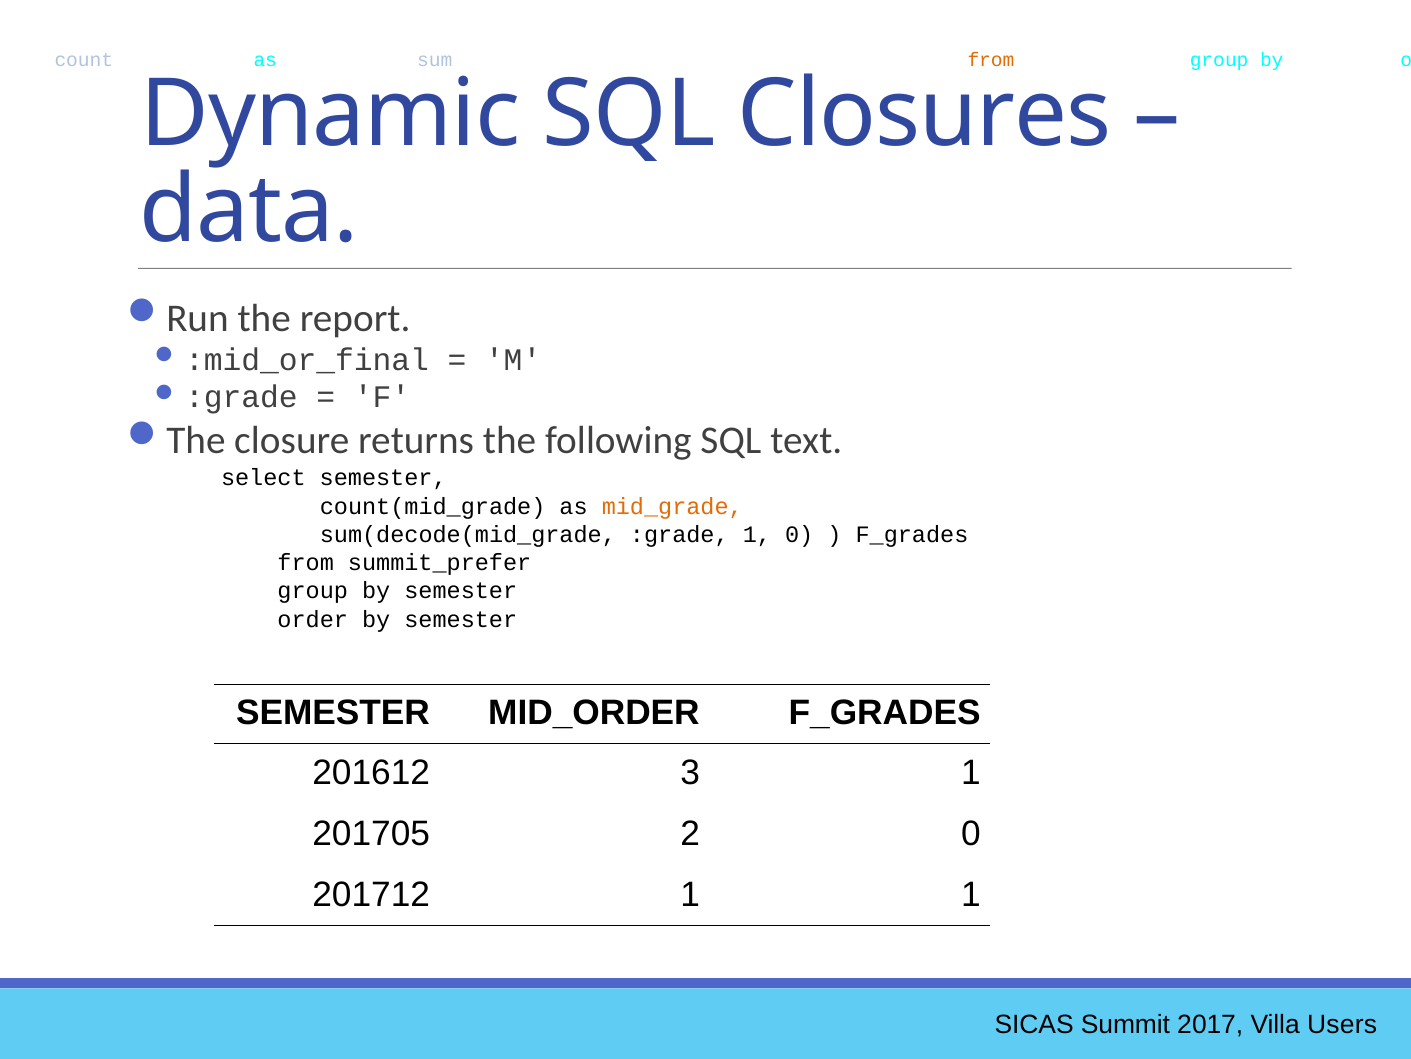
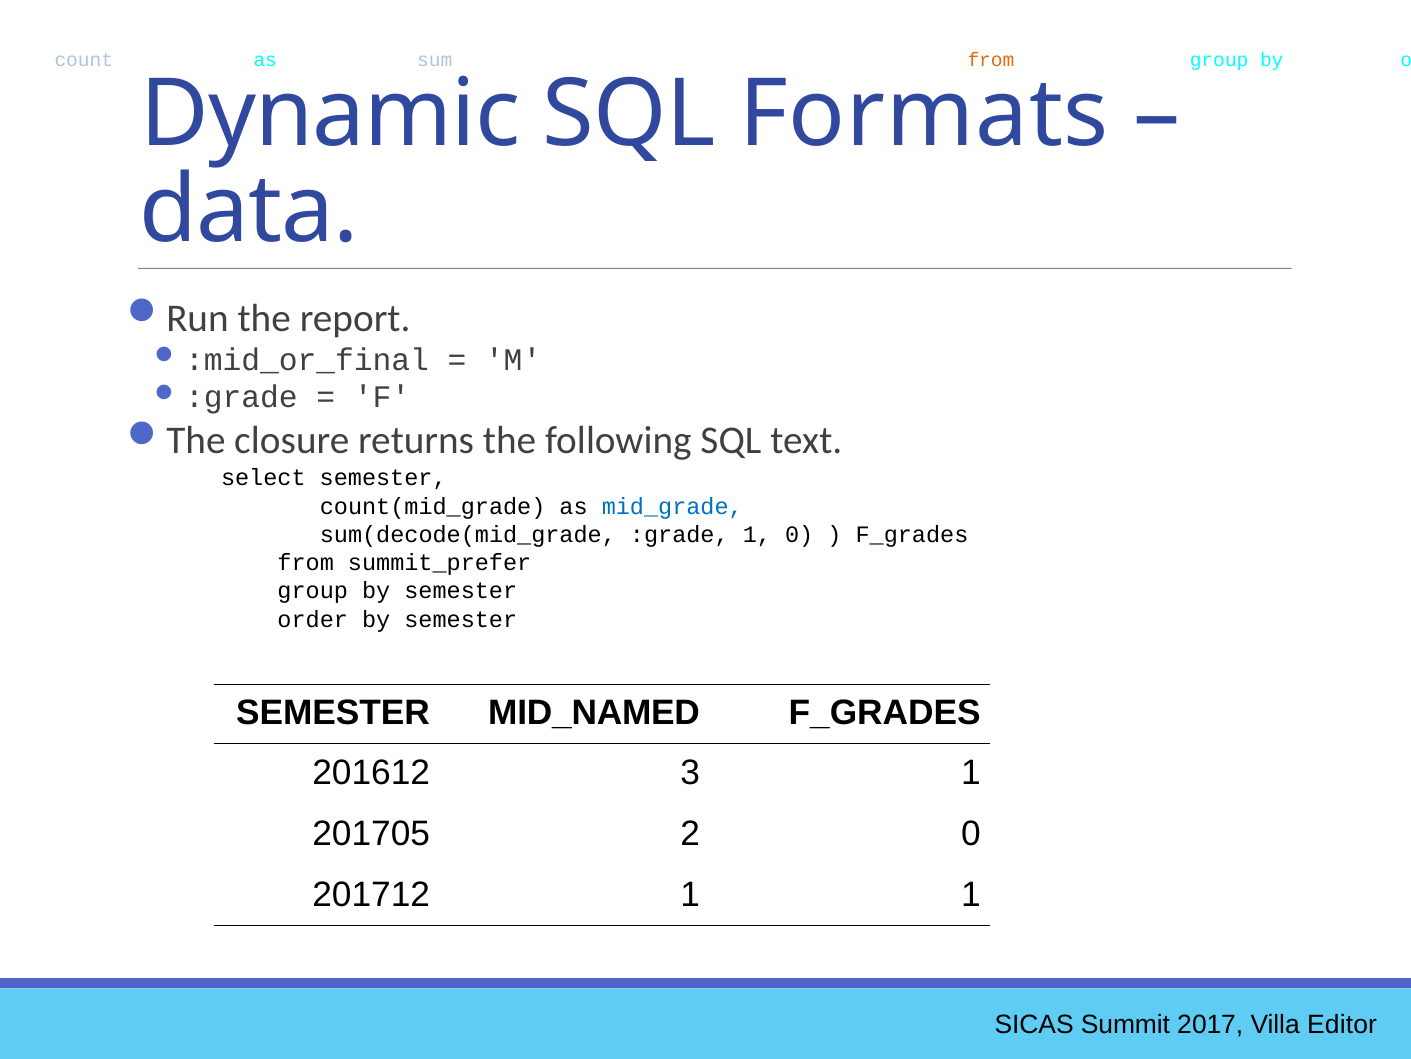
Closures: Closures -> Formats (924, 115)
mid_grade colour: orange -> blue (672, 506)
MID_ORDER: MID_ORDER -> MID_NAMED (594, 713)
Users: Users -> Editor (1342, 1024)
